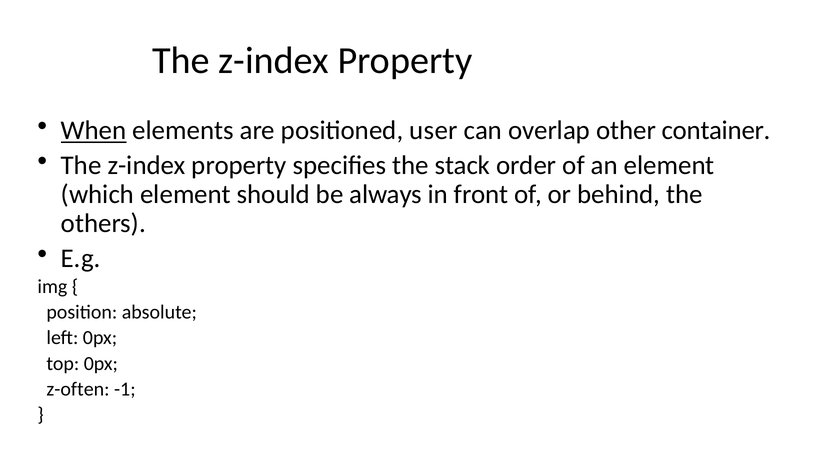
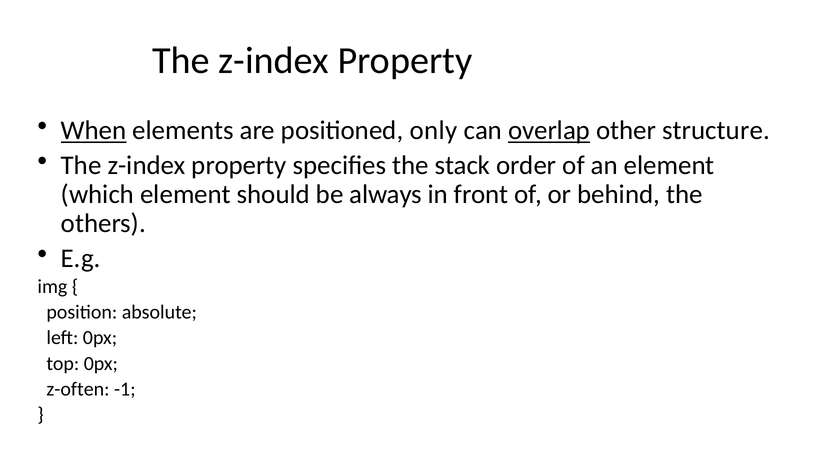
user: user -> only (434, 131)
overlap underline: none -> present (549, 131)
container: container -> structure (716, 131)
